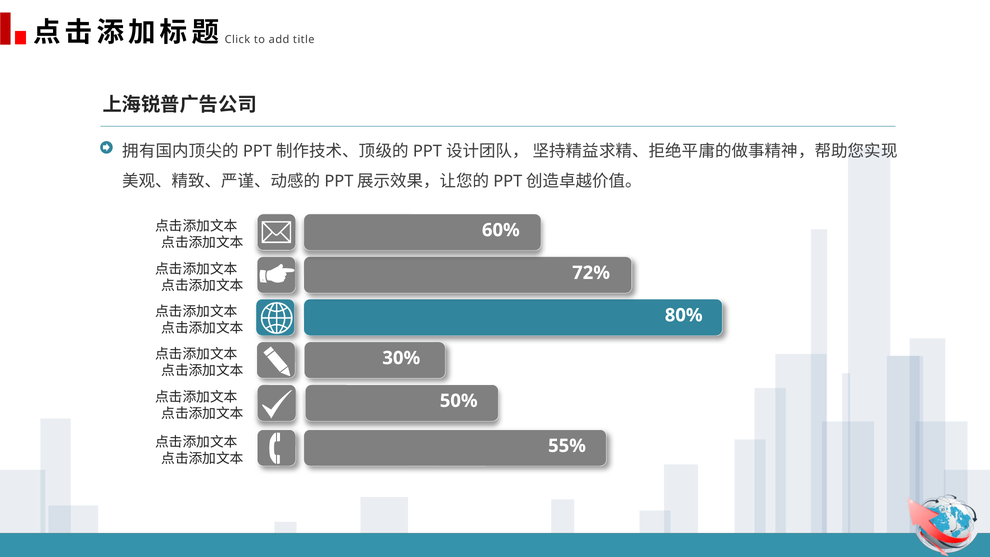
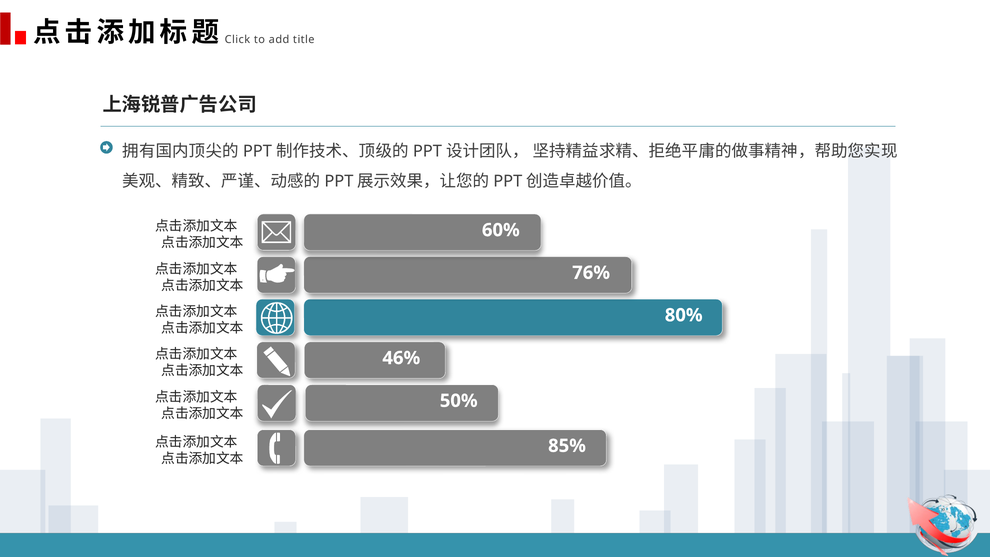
72%: 72% -> 76% (591, 273)
30%: 30% -> 46% (401, 358)
55%: 55% -> 85% (567, 446)
